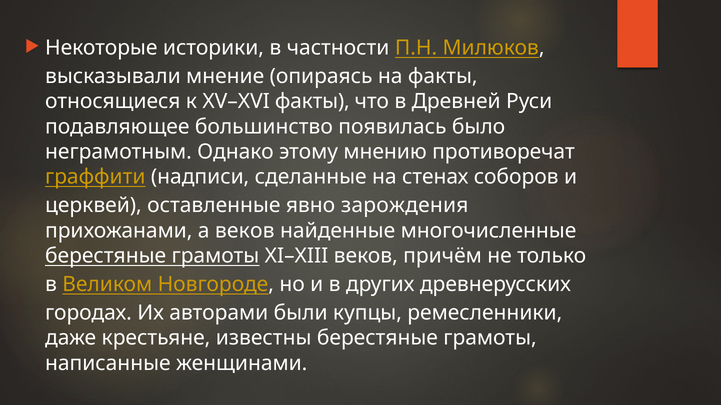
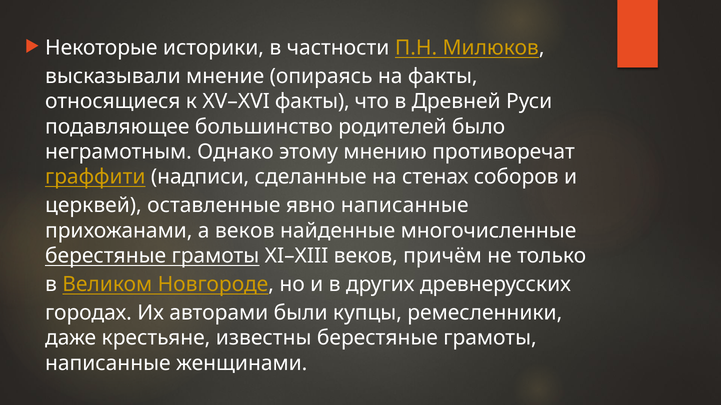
появилась: появилась -> родителей (392, 127)
явно зарождения: зарождения -> написанные (405, 206)
